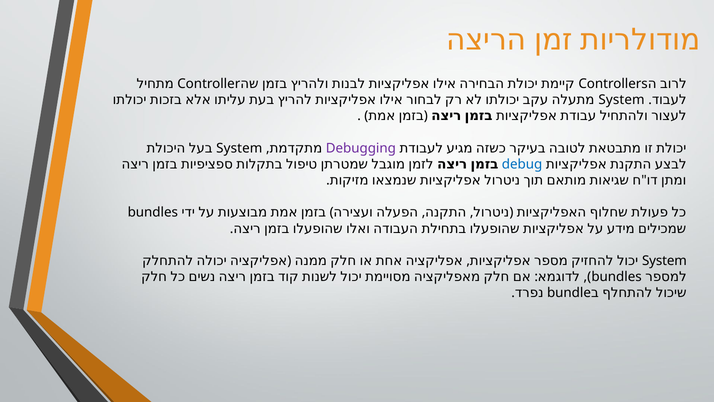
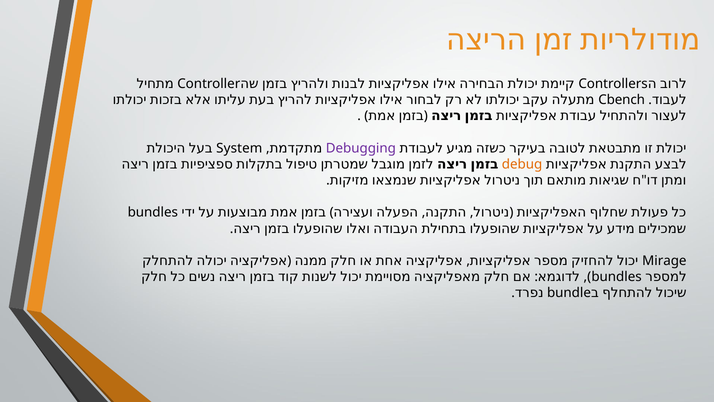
System: System -> Cbench (622, 100)
debug colour: blue -> orange (522, 164)
System: System -> Mirage (664, 261)
